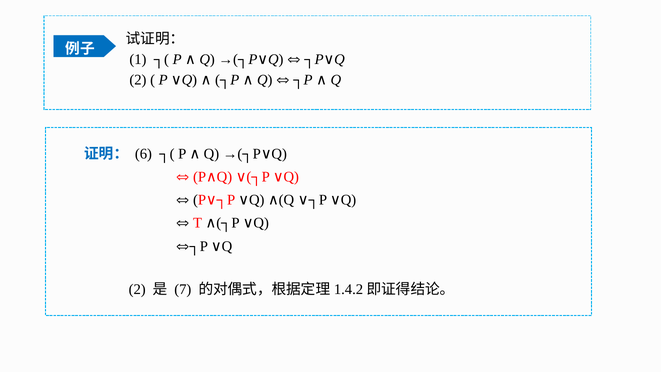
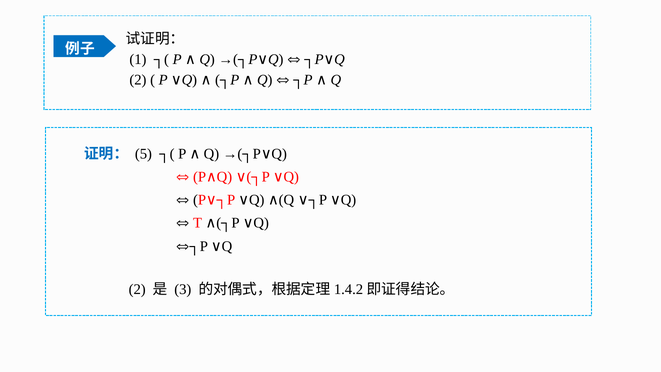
6: 6 -> 5 (143, 154)
7: 7 -> 3 (183, 289)
